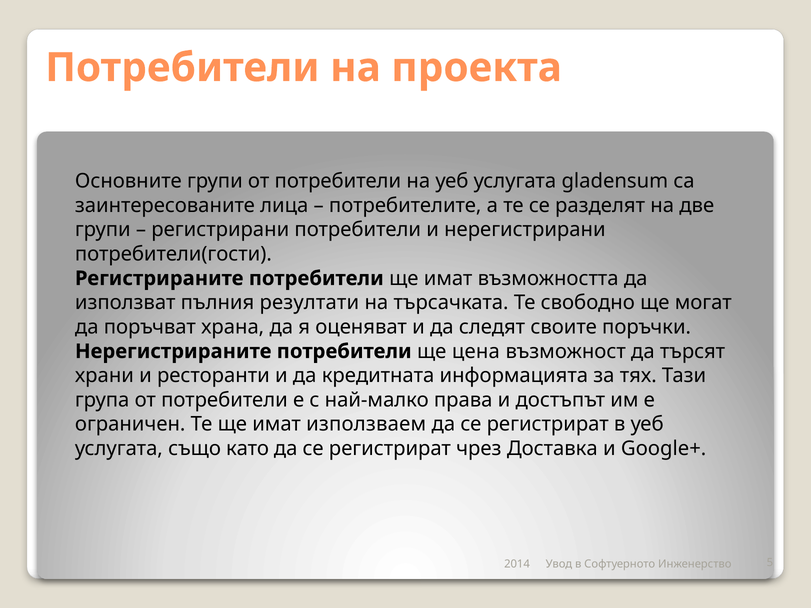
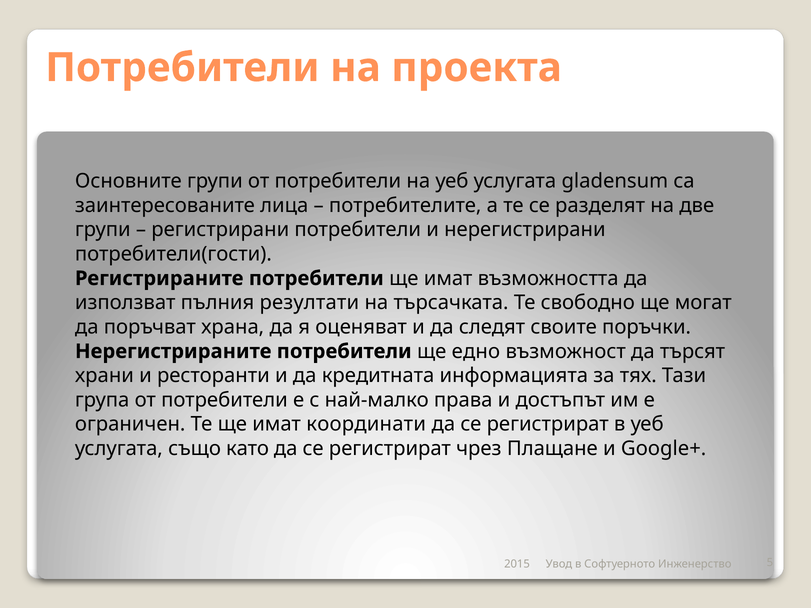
цена: цена -> едно (476, 351)
използваем: използваем -> координати (366, 424)
Доставка: Доставка -> Плащане (552, 449)
2014: 2014 -> 2015 (517, 564)
